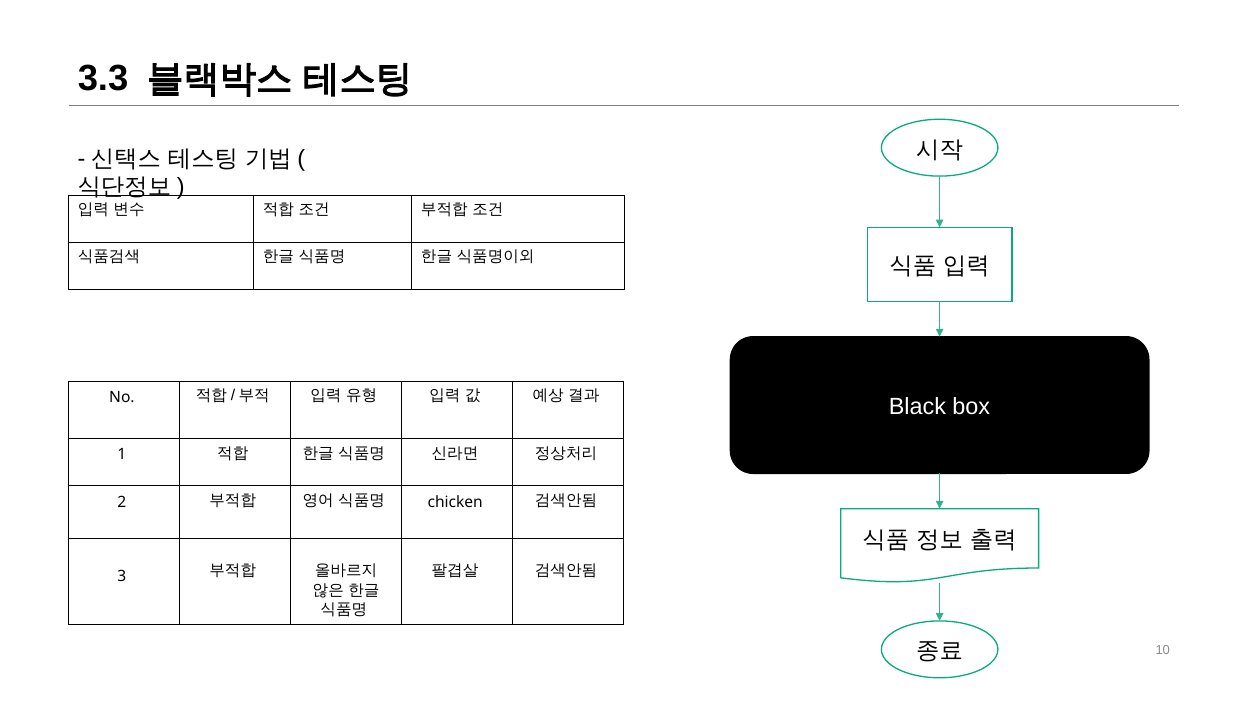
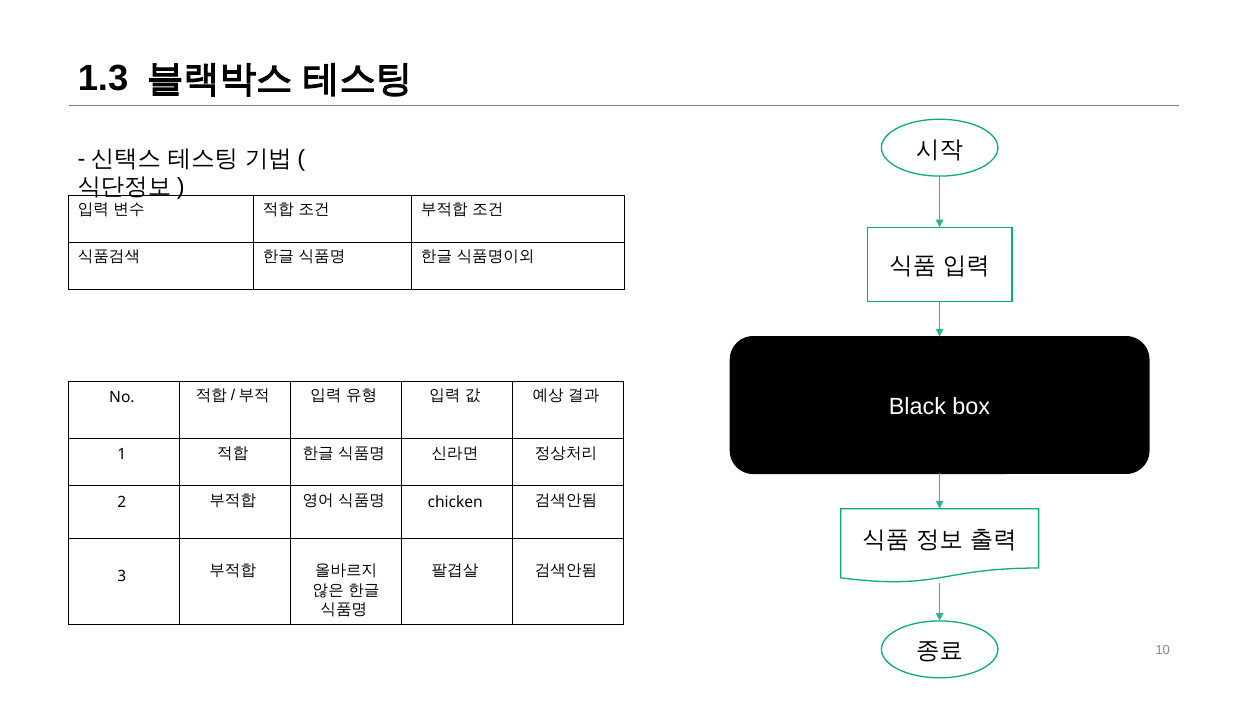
3.3: 3.3 -> 1.3 (103, 79)
